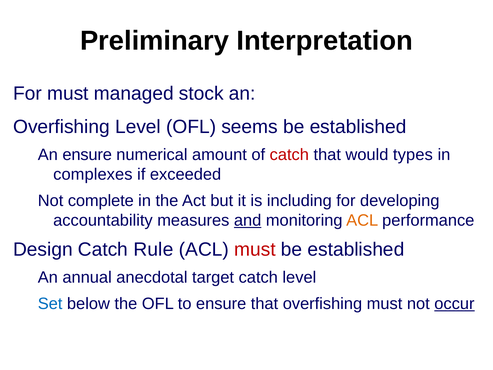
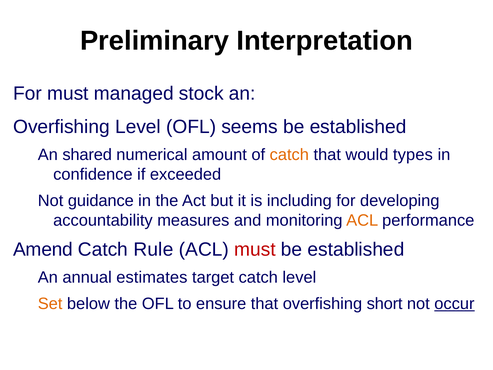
An ensure: ensure -> shared (87, 155)
catch colour: red -> orange (289, 155)
complexes: complexes -> confidence (93, 174)
complete: complete -> guidance (101, 201)
and underline: present -> none (248, 220)
Design: Design -> Amend (43, 249)
anecdotal: anecdotal -> estimates (152, 277)
Set colour: blue -> orange (50, 303)
overfishing must: must -> short (385, 303)
